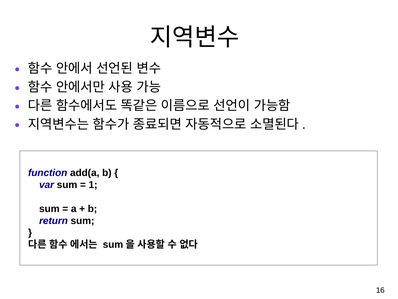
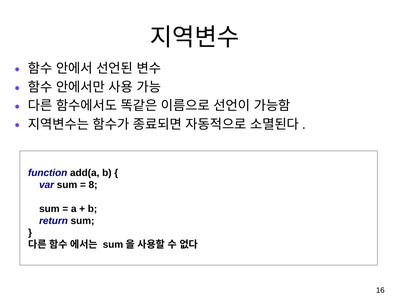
1: 1 -> 8 (93, 185)
